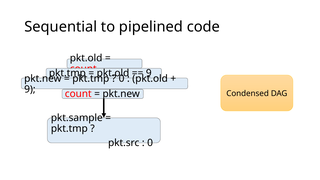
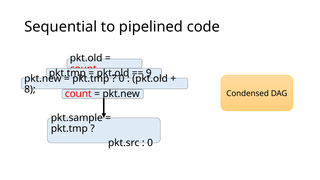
9: 9 -> 8 (30, 89)
